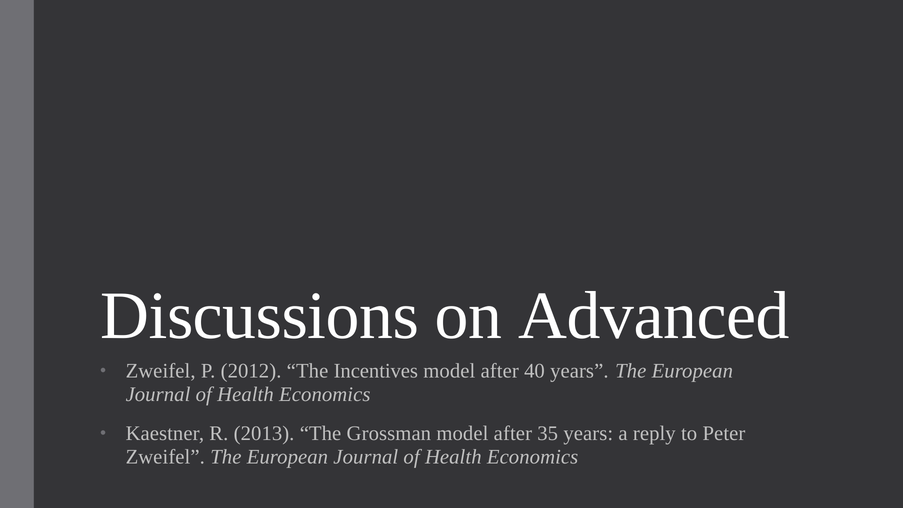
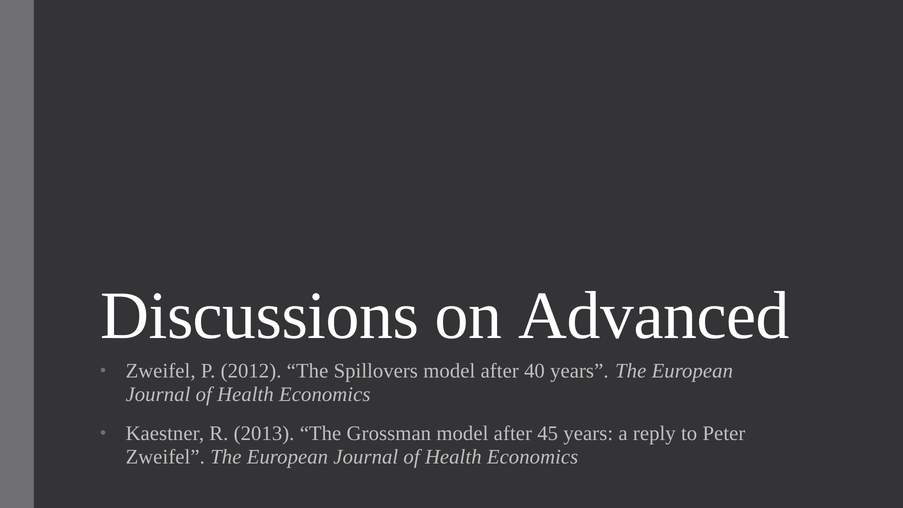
Incentives: Incentives -> Spillovers (376, 371)
35: 35 -> 45 (548, 433)
